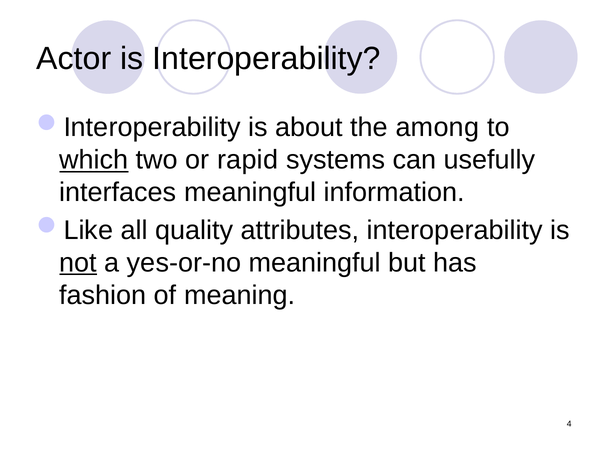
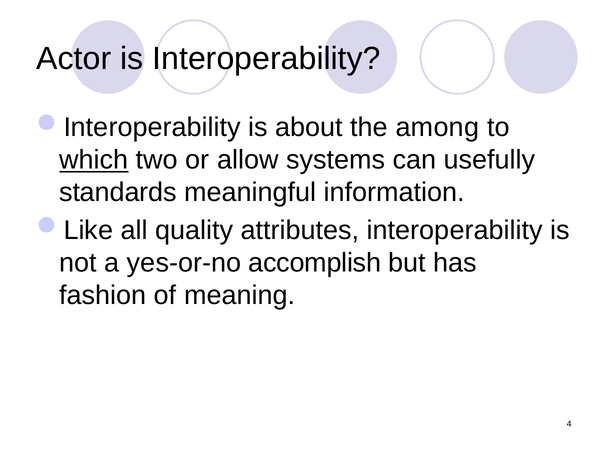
rapid: rapid -> allow (248, 160)
interfaces: interfaces -> standards (118, 192)
not underline: present -> none (78, 263)
yes-or-no meaningful: meaningful -> accomplish (315, 263)
